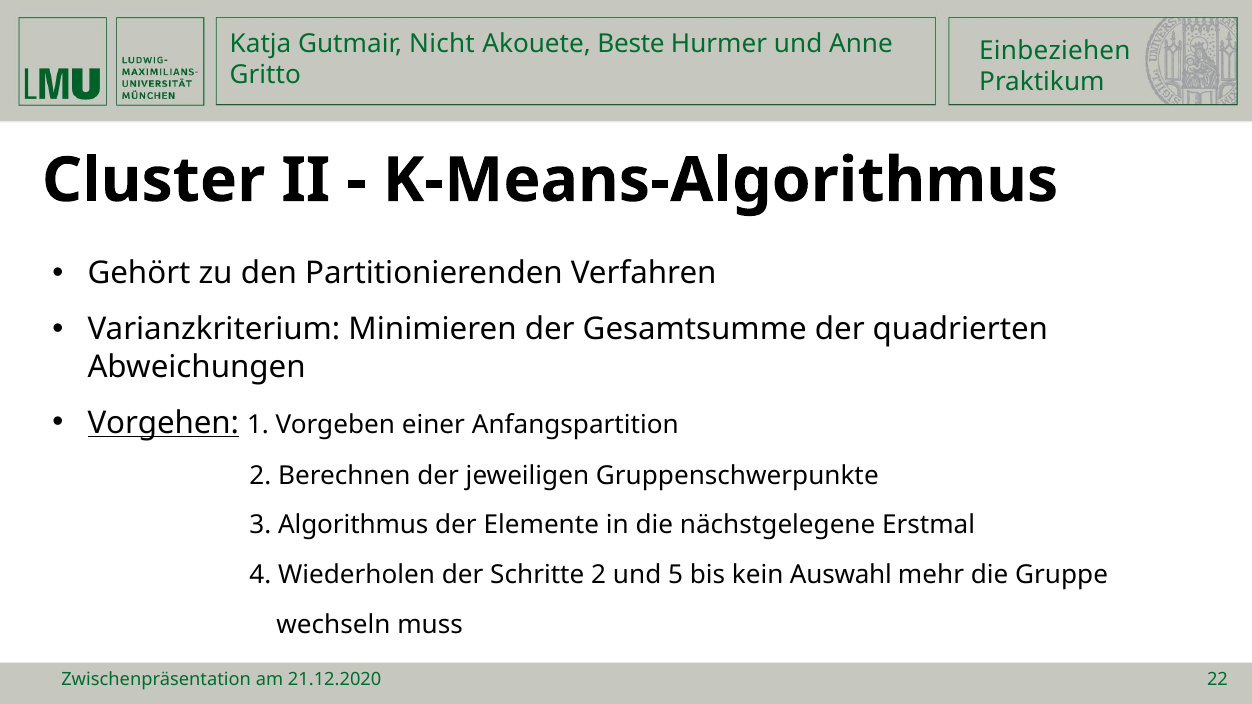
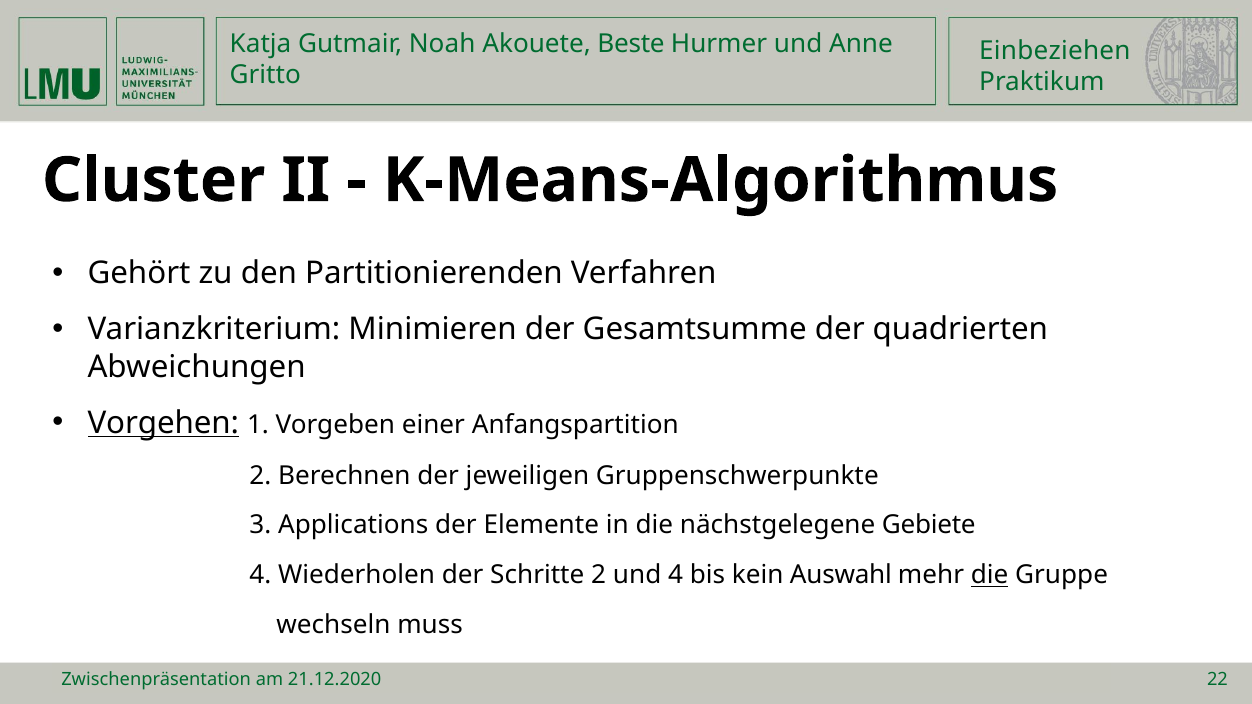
Nicht: Nicht -> Noah (442, 44)
Algorithmus: Algorithmus -> Applications (353, 526)
Erstmal: Erstmal -> Gebiete (929, 526)
und 5: 5 -> 4 (676, 575)
die underline: none -> present (990, 575)
